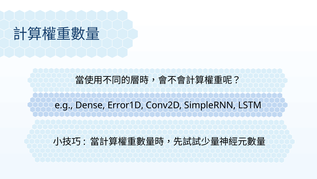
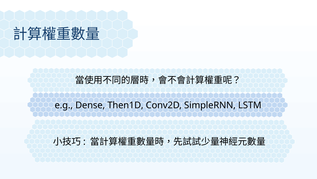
Error1D: Error1D -> Then1D (125, 105)
